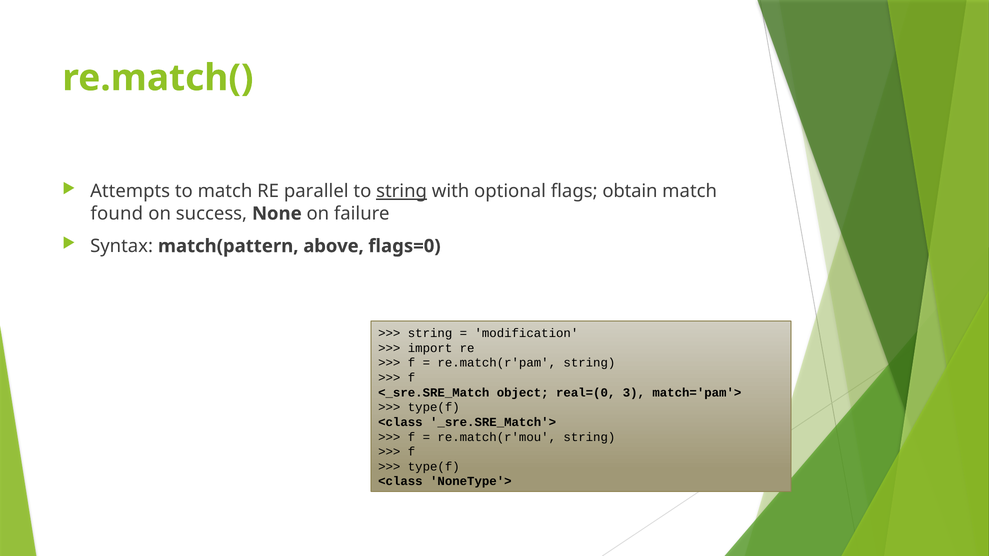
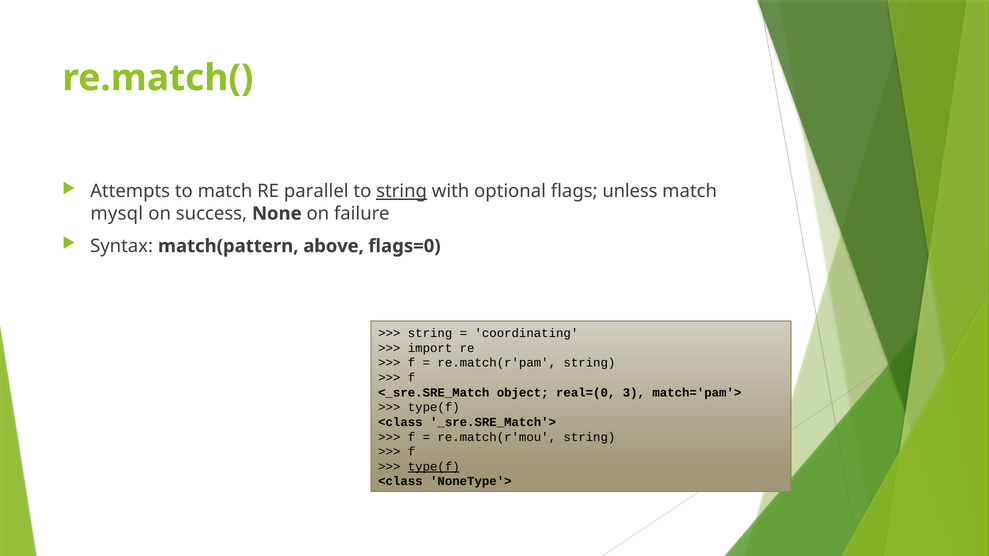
obtain: obtain -> unless (630, 191)
found: found -> mysql (117, 214)
modification: modification -> coordinating (526, 333)
type(f underline: none -> present (434, 467)
